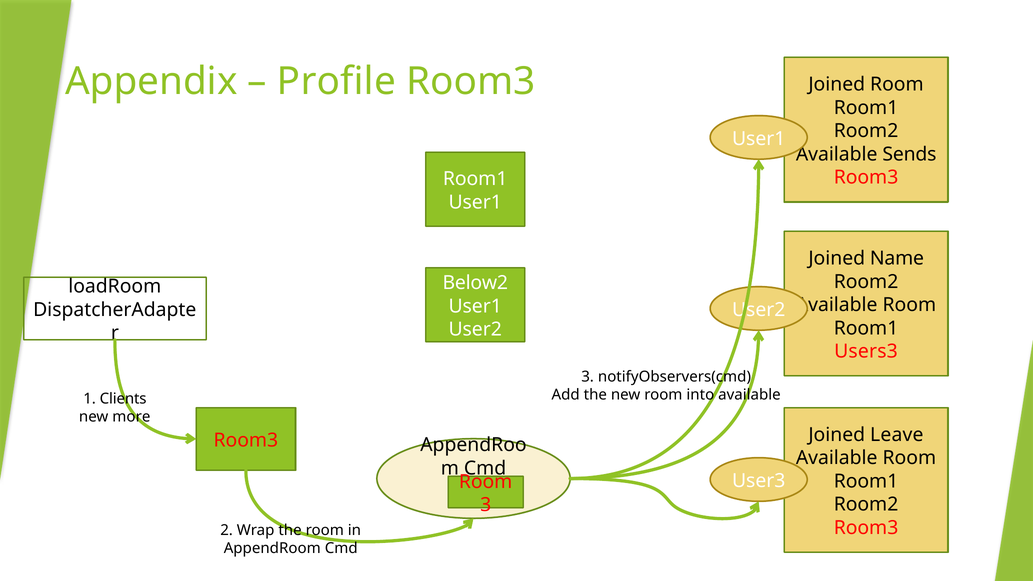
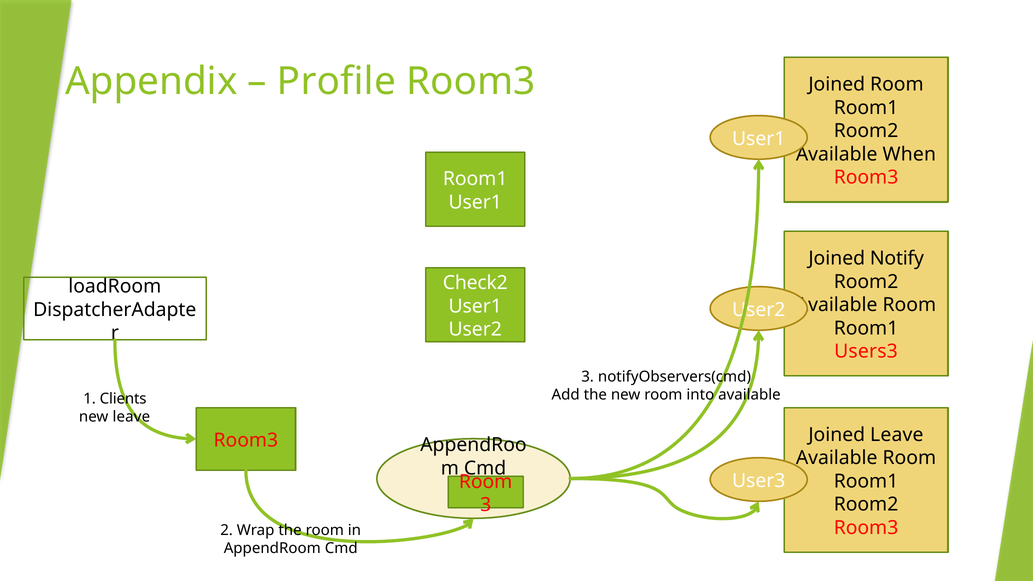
Sends: Sends -> When (909, 154)
Name: Name -> Notify (897, 258)
Below2: Below2 -> Check2 (475, 283)
new more: more -> leave (131, 417)
